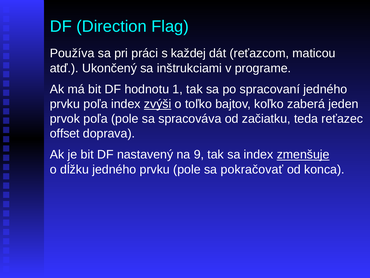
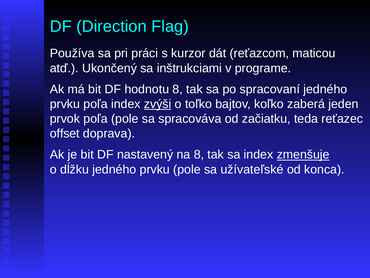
každej: každej -> kurzor (188, 53)
hodnotu 1: 1 -> 8 (178, 89)
na 9: 9 -> 8 (199, 154)
pokračovať: pokračovať -> užívateľské (252, 169)
